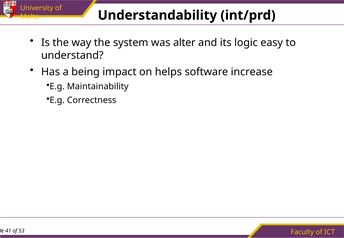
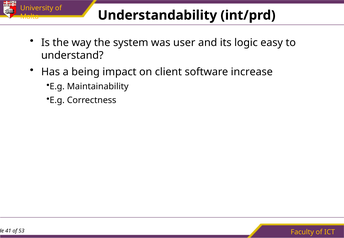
alter: alter -> user (184, 43)
helps: helps -> client (168, 72)
